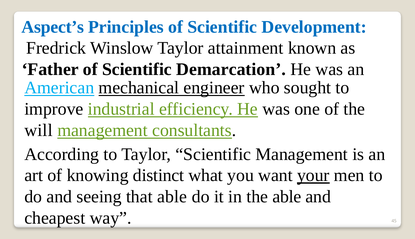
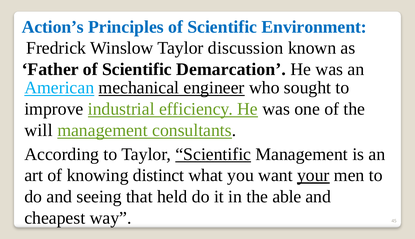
Aspect’s: Aspect’s -> Action’s (53, 27)
Development: Development -> Environment (314, 27)
attainment: attainment -> discussion (246, 48)
Scientific underline: none -> present (213, 154)
that able: able -> held (172, 197)
